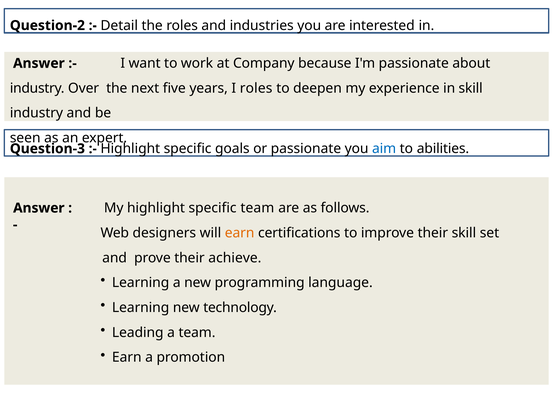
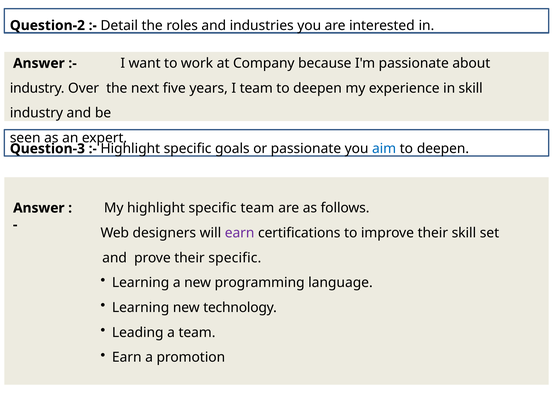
I roles: roles -> team (256, 88)
abilities: abilities -> deepen (443, 149)
earn colour: orange -> purple (240, 233)
their achieve: achieve -> specific (235, 258)
